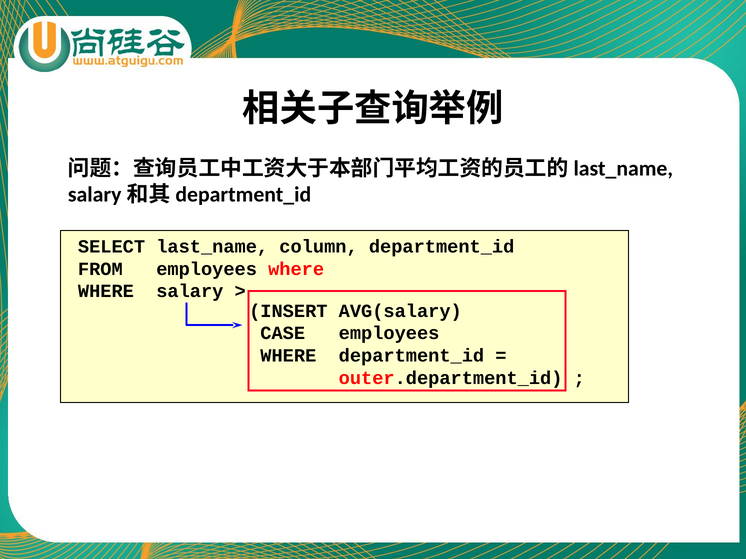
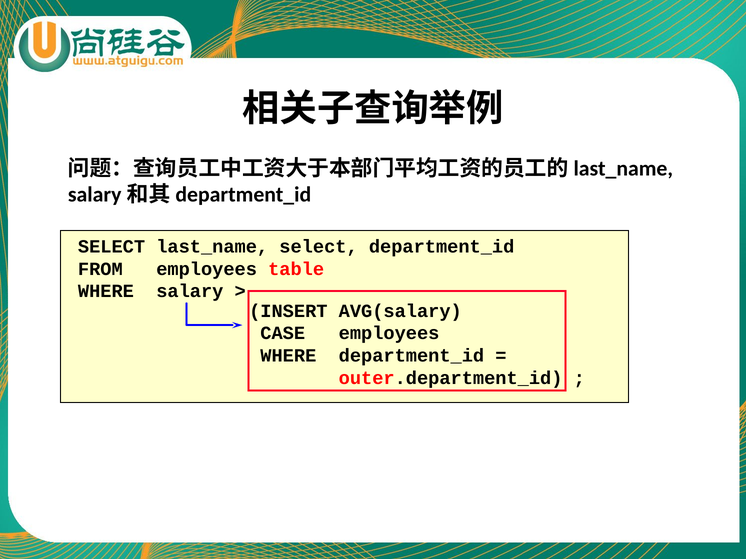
last_name column: column -> select (319, 247)
FROM employees where: where -> table (296, 269)
